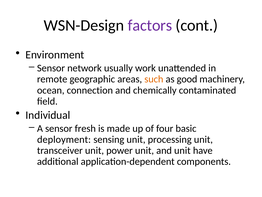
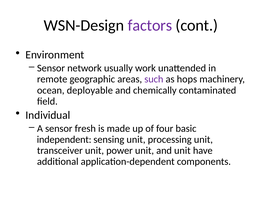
such colour: orange -> purple (154, 79)
good: good -> hops (187, 79)
connection: connection -> deployable (90, 90)
deployment: deployment -> independent (64, 139)
